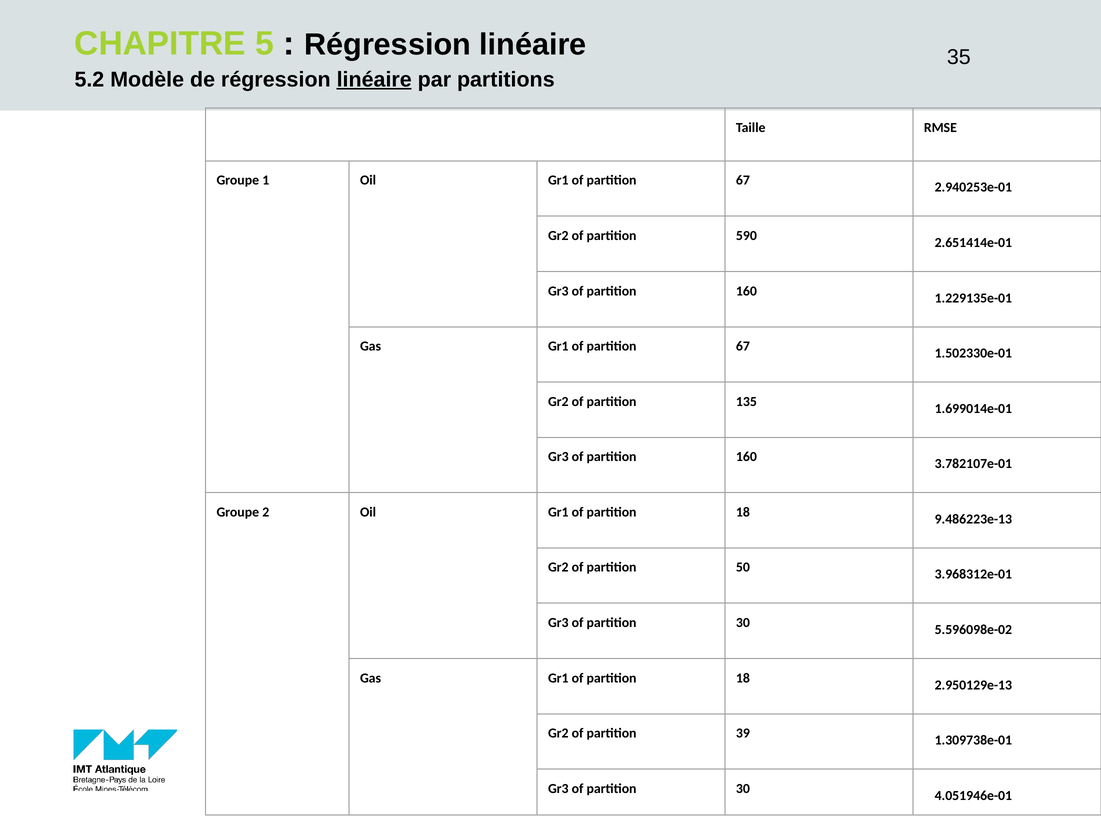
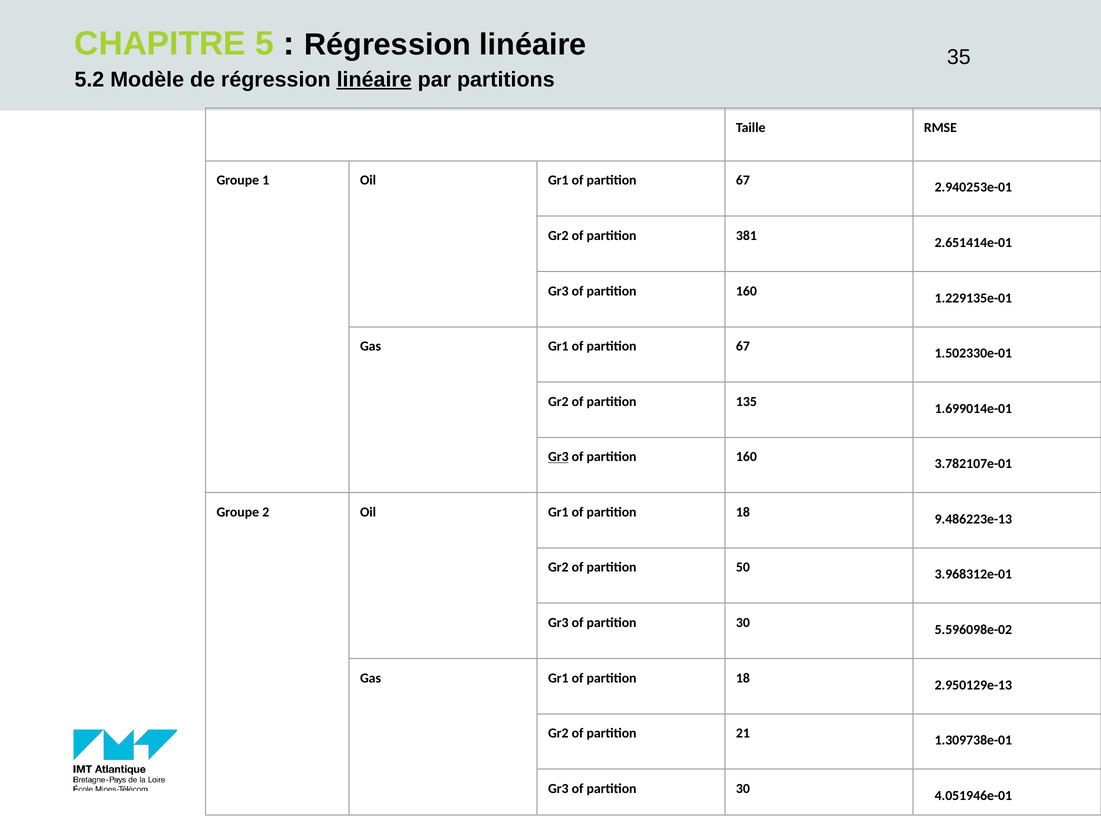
590: 590 -> 381 (746, 236)
Gr3 underline: none -> present (558, 457)
39: 39 -> 21 (743, 733)
